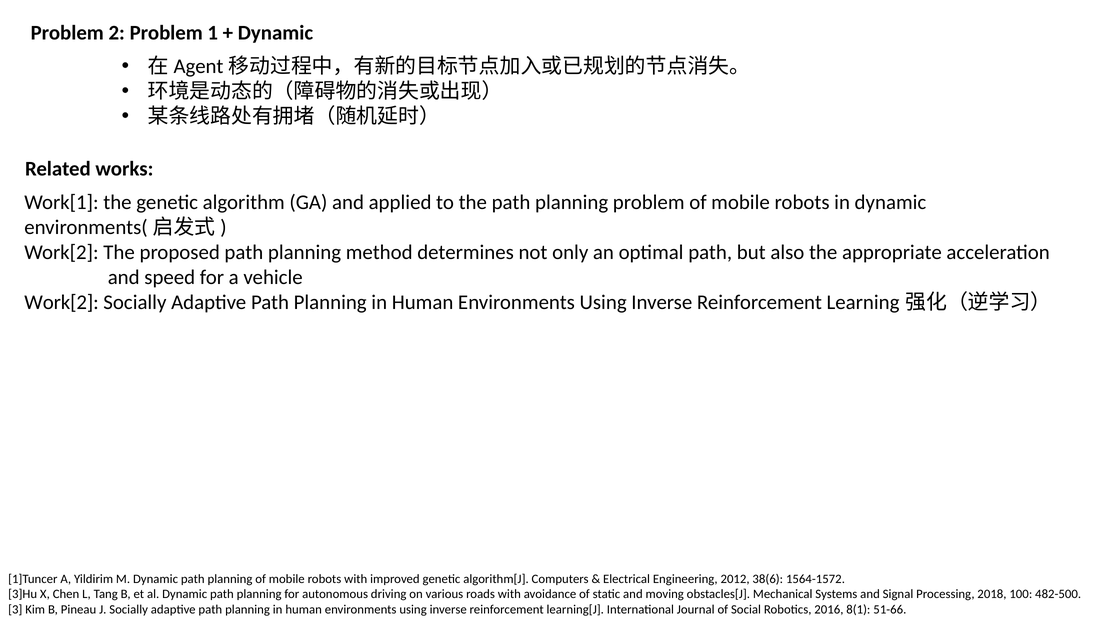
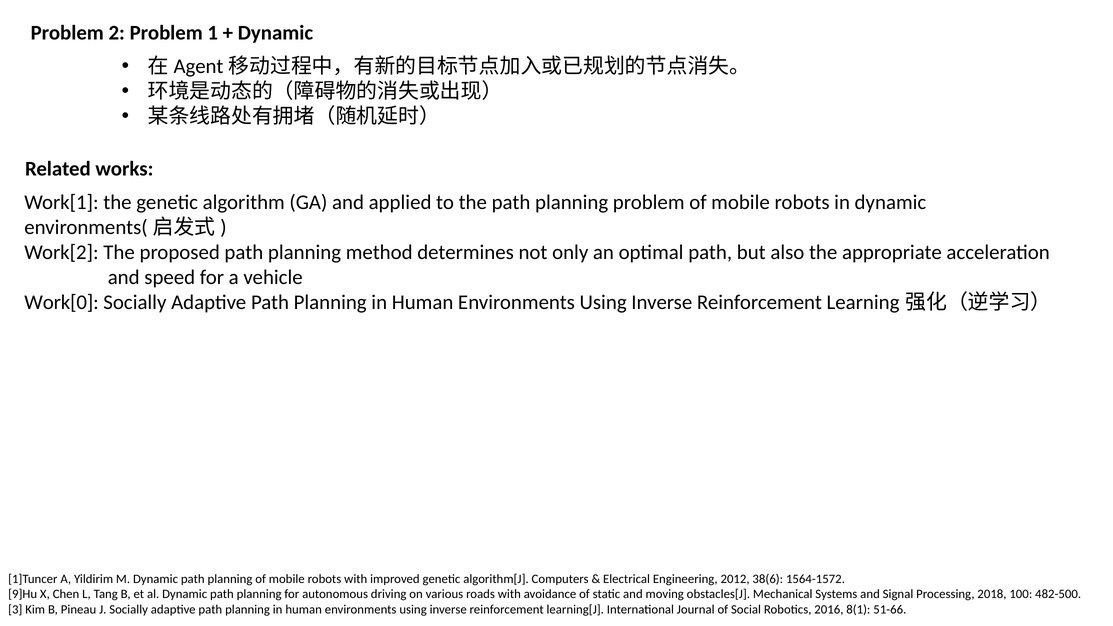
Work[2: Work[2 -> Work[0 (62, 303)
3]Hu: 3]Hu -> 9]Hu (23, 594)
